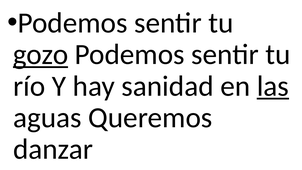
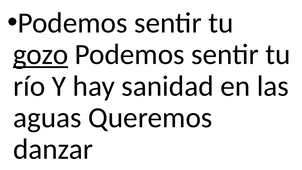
las underline: present -> none (273, 86)
